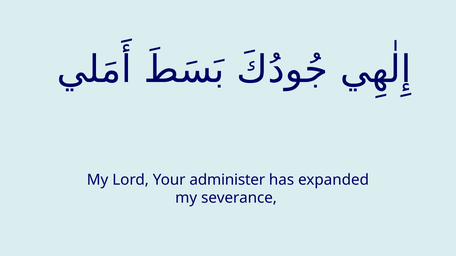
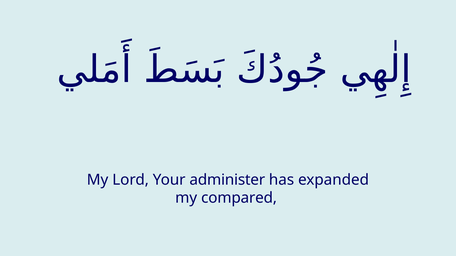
severance: severance -> compared (239, 198)
